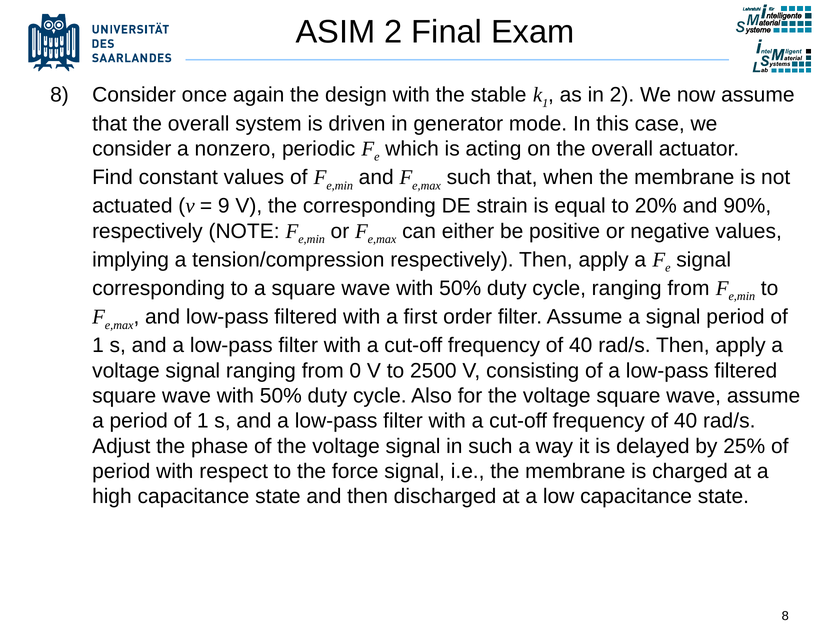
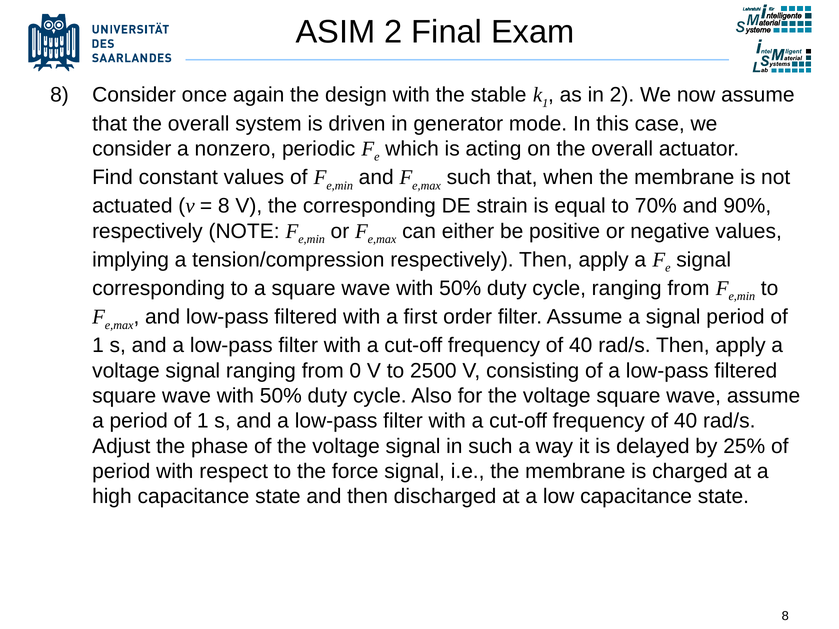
9: 9 -> 8 (224, 206)
20%: 20% -> 70% (656, 206)
